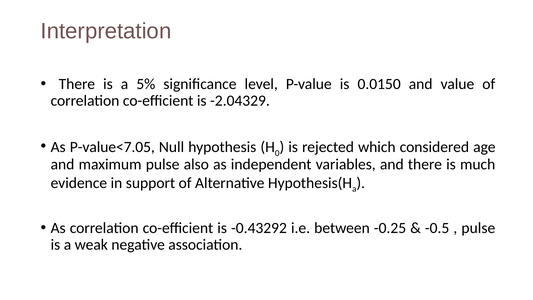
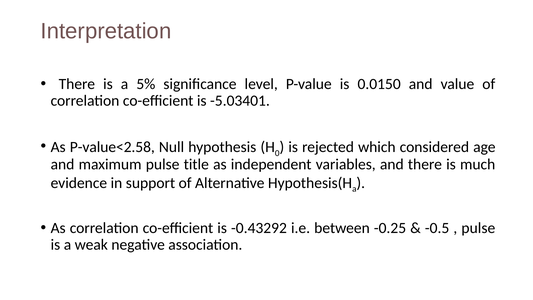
-2.04329: -2.04329 -> -5.03401 (240, 101)
P-value<7.05: P-value<7.05 -> P-value<2.58 (112, 147)
also: also -> title (196, 164)
